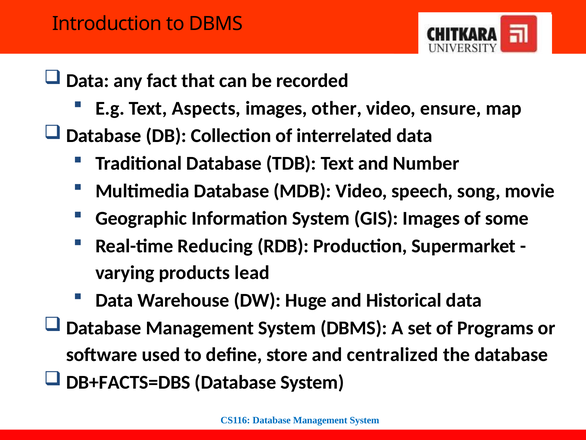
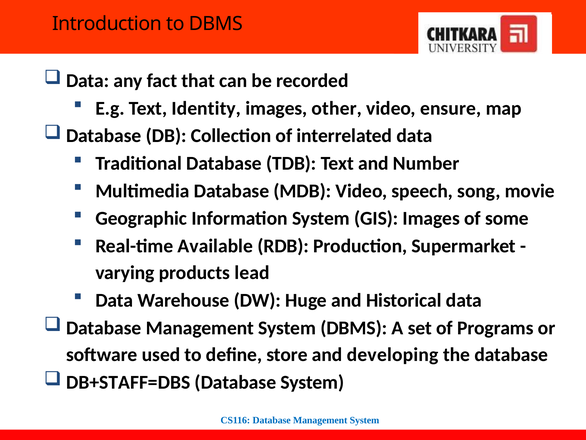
Aspects: Aspects -> Identity (206, 108)
Reducing: Reducing -> Available (215, 246)
centralized: centralized -> developing (393, 354)
DB+FACTS=DBS: DB+FACTS=DBS -> DB+STAFF=DBS (128, 382)
